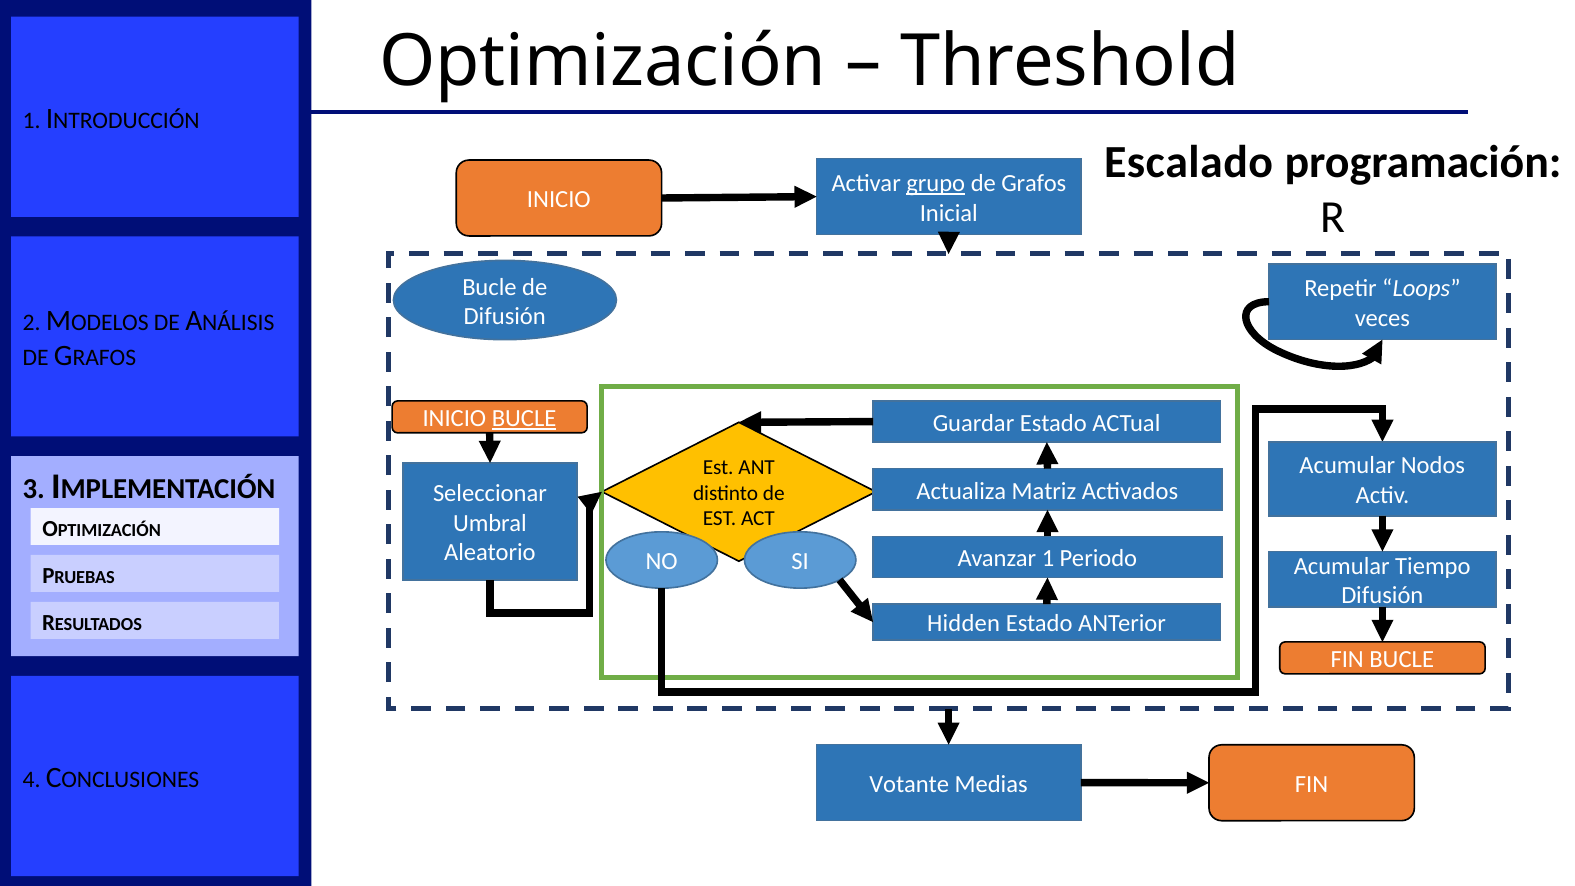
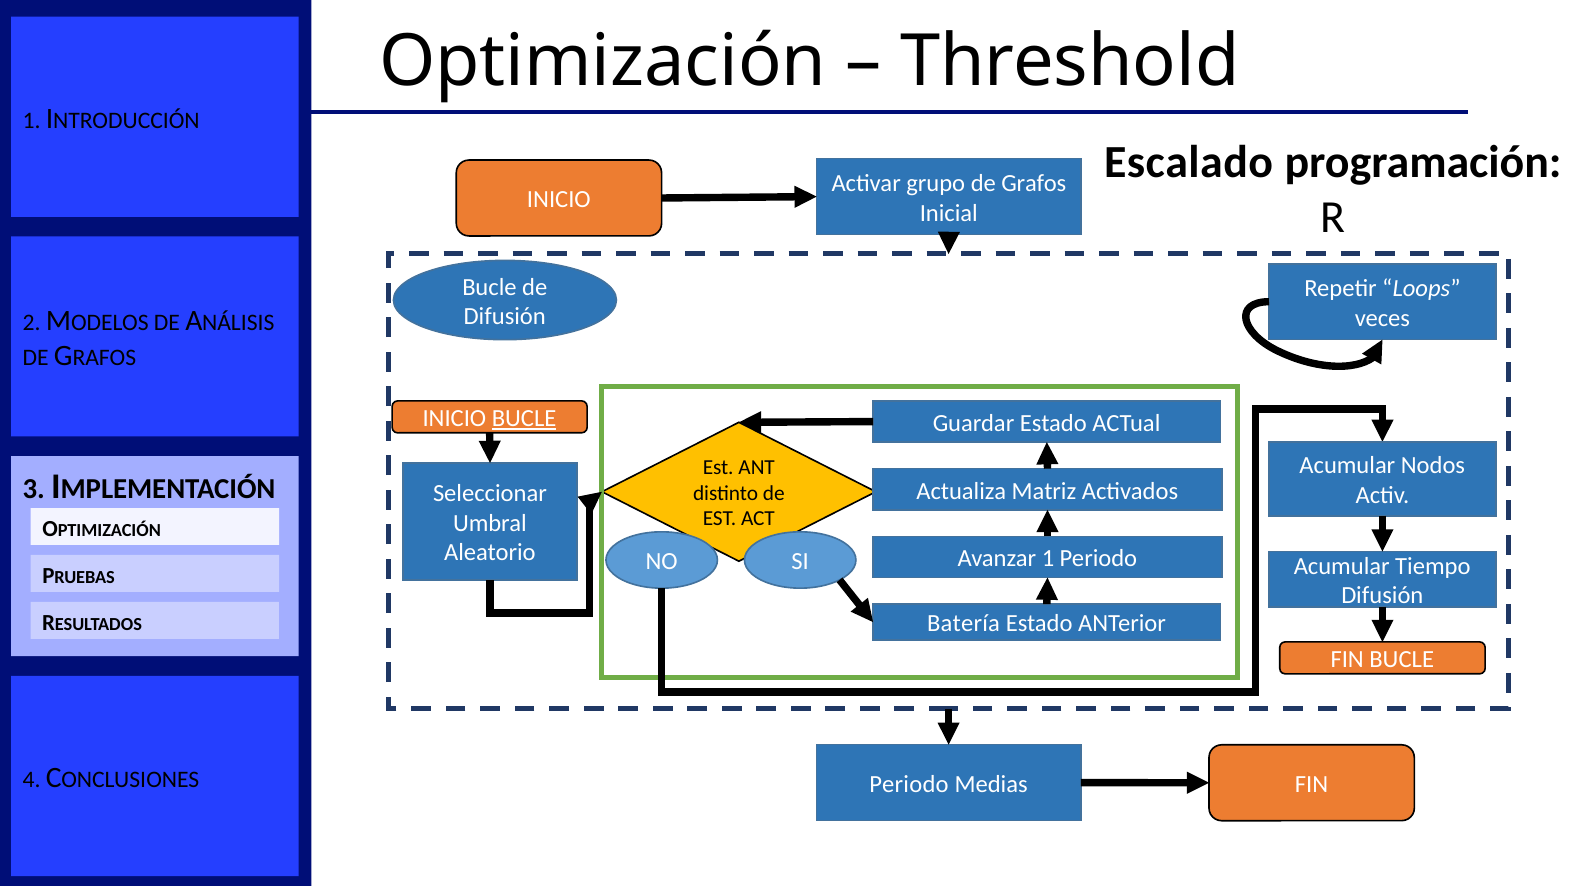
grupo underline: present -> none (936, 184)
Hidden: Hidden -> Batería (964, 624)
Votante: Votante -> Periodo (909, 784)
